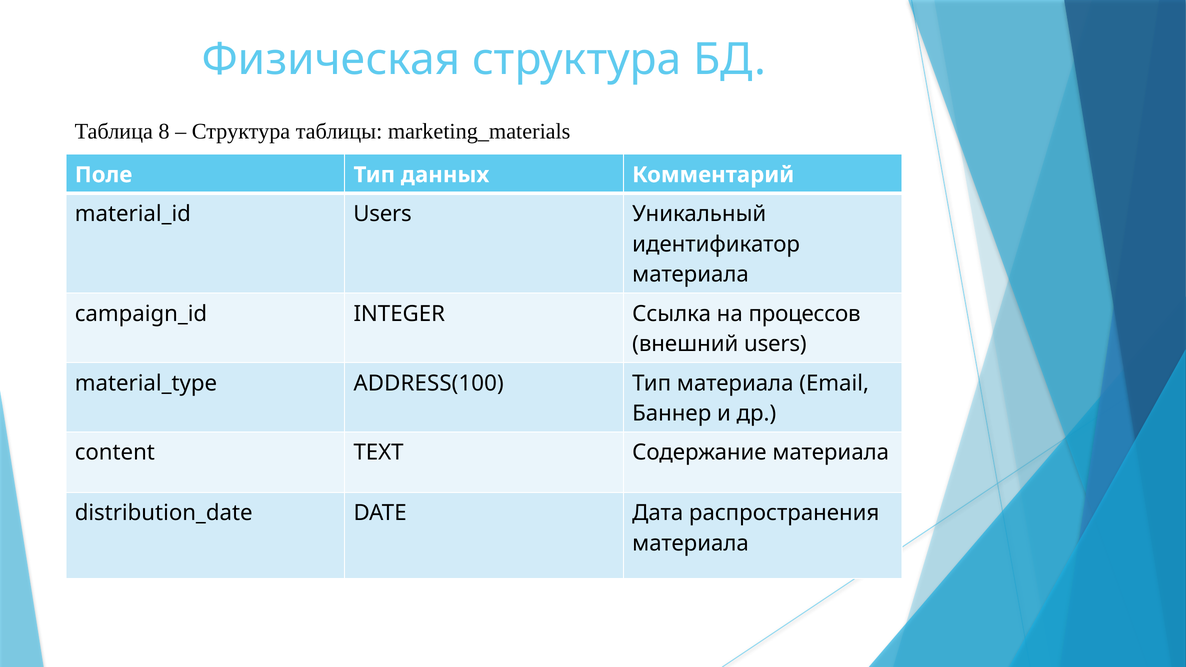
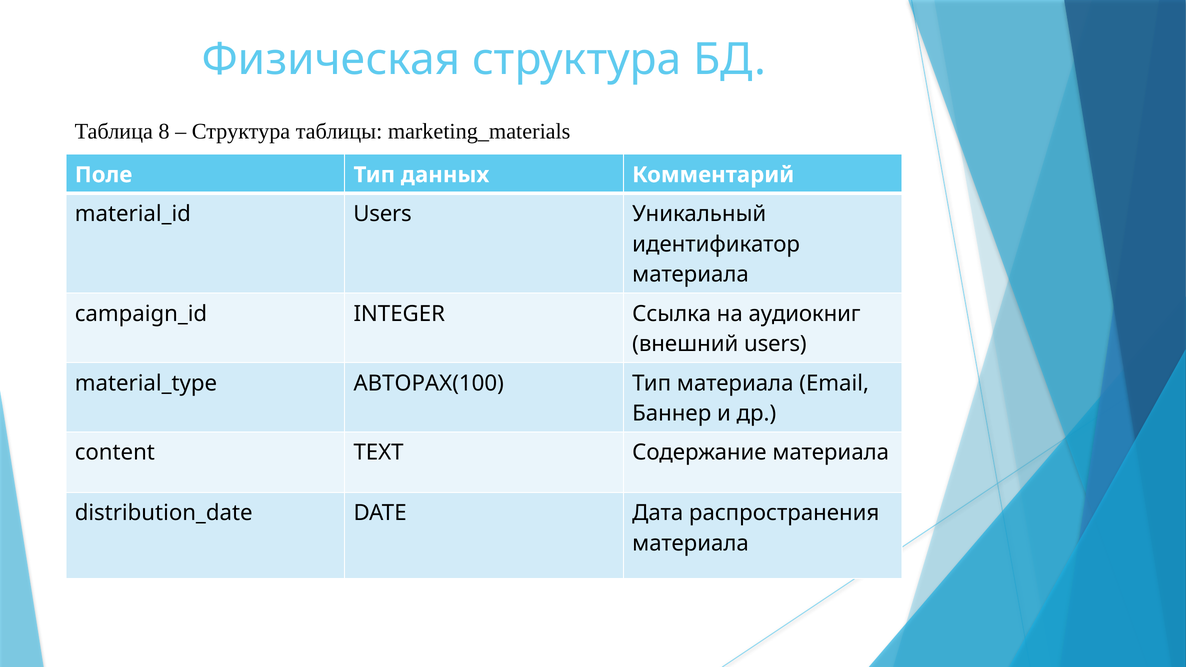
процессов: процессов -> аудиокниг (805, 314)
ADDRESS(100: ADDRESS(100 -> АВТОРАХ(100 (429, 383)
